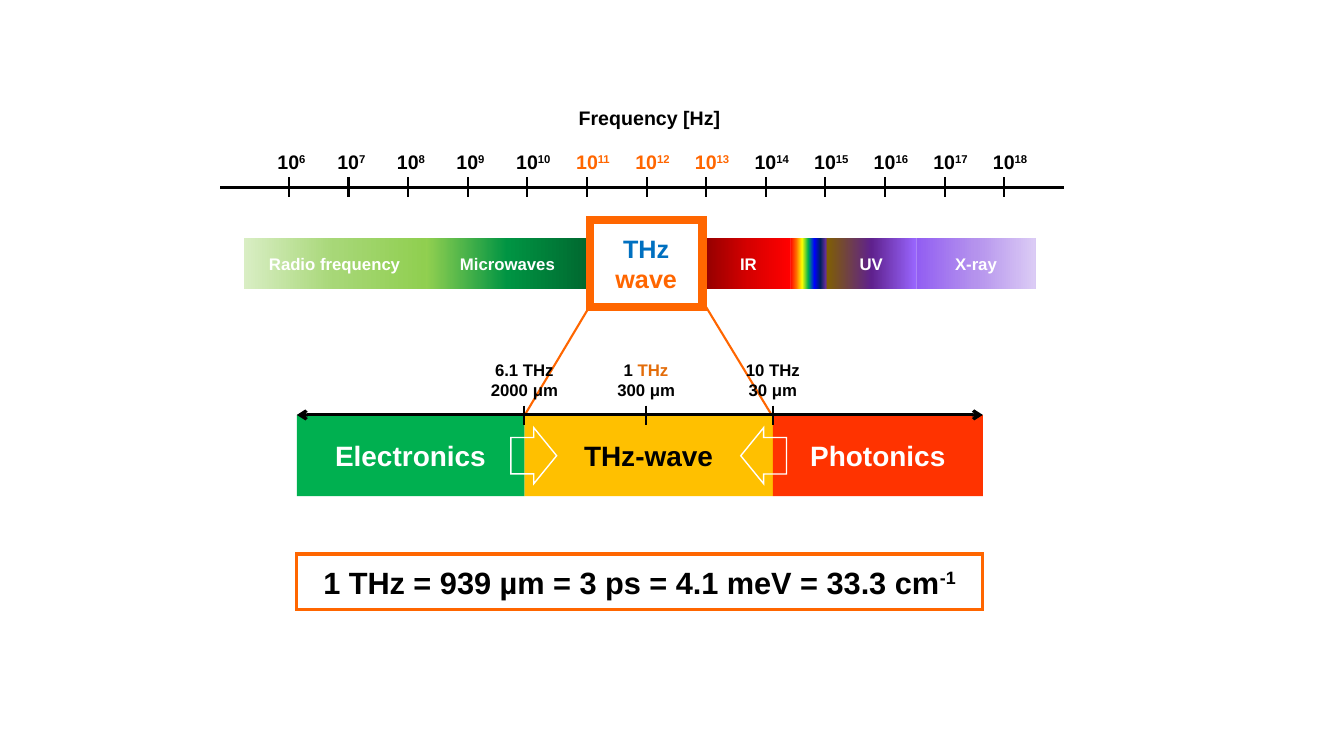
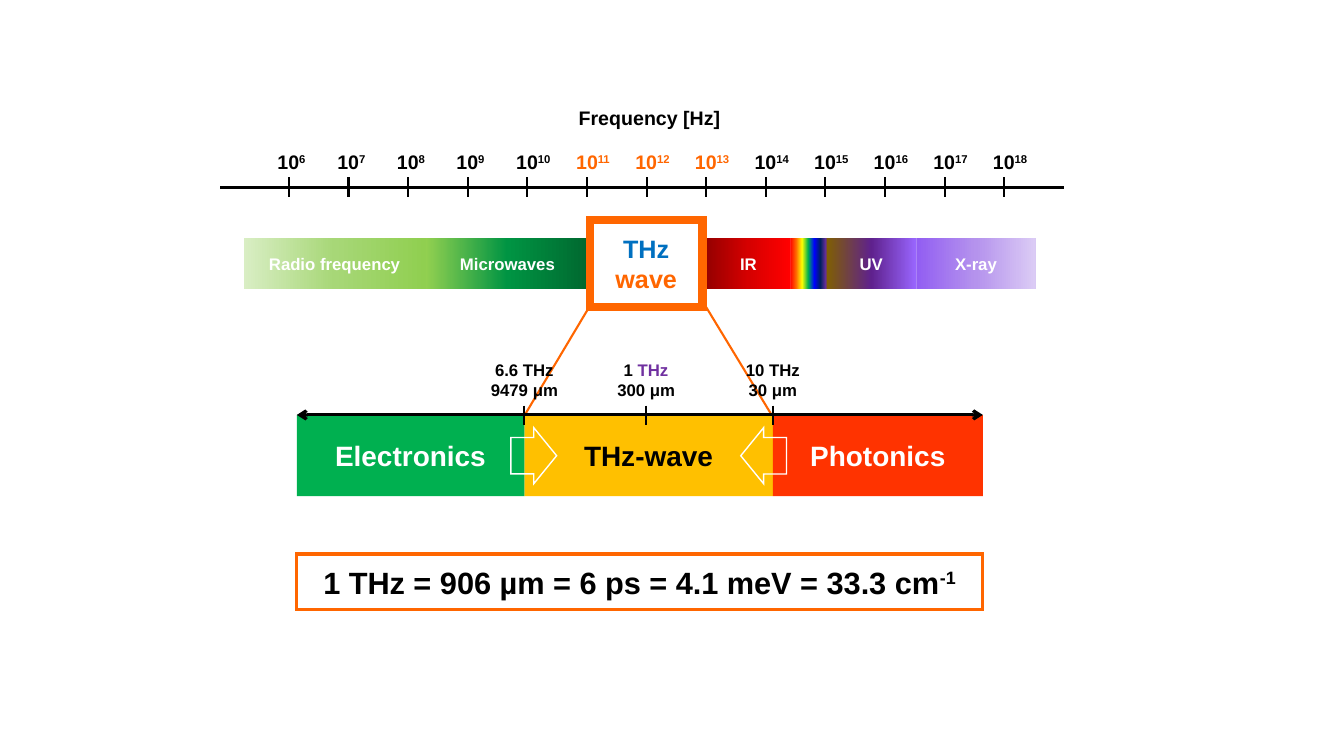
6.1: 6.1 -> 6.6 (507, 371)
THz colour: orange -> purple (653, 371)
2000: 2000 -> 9479 (509, 391)
939: 939 -> 906 (466, 584)
3: 3 -> 6 (588, 584)
